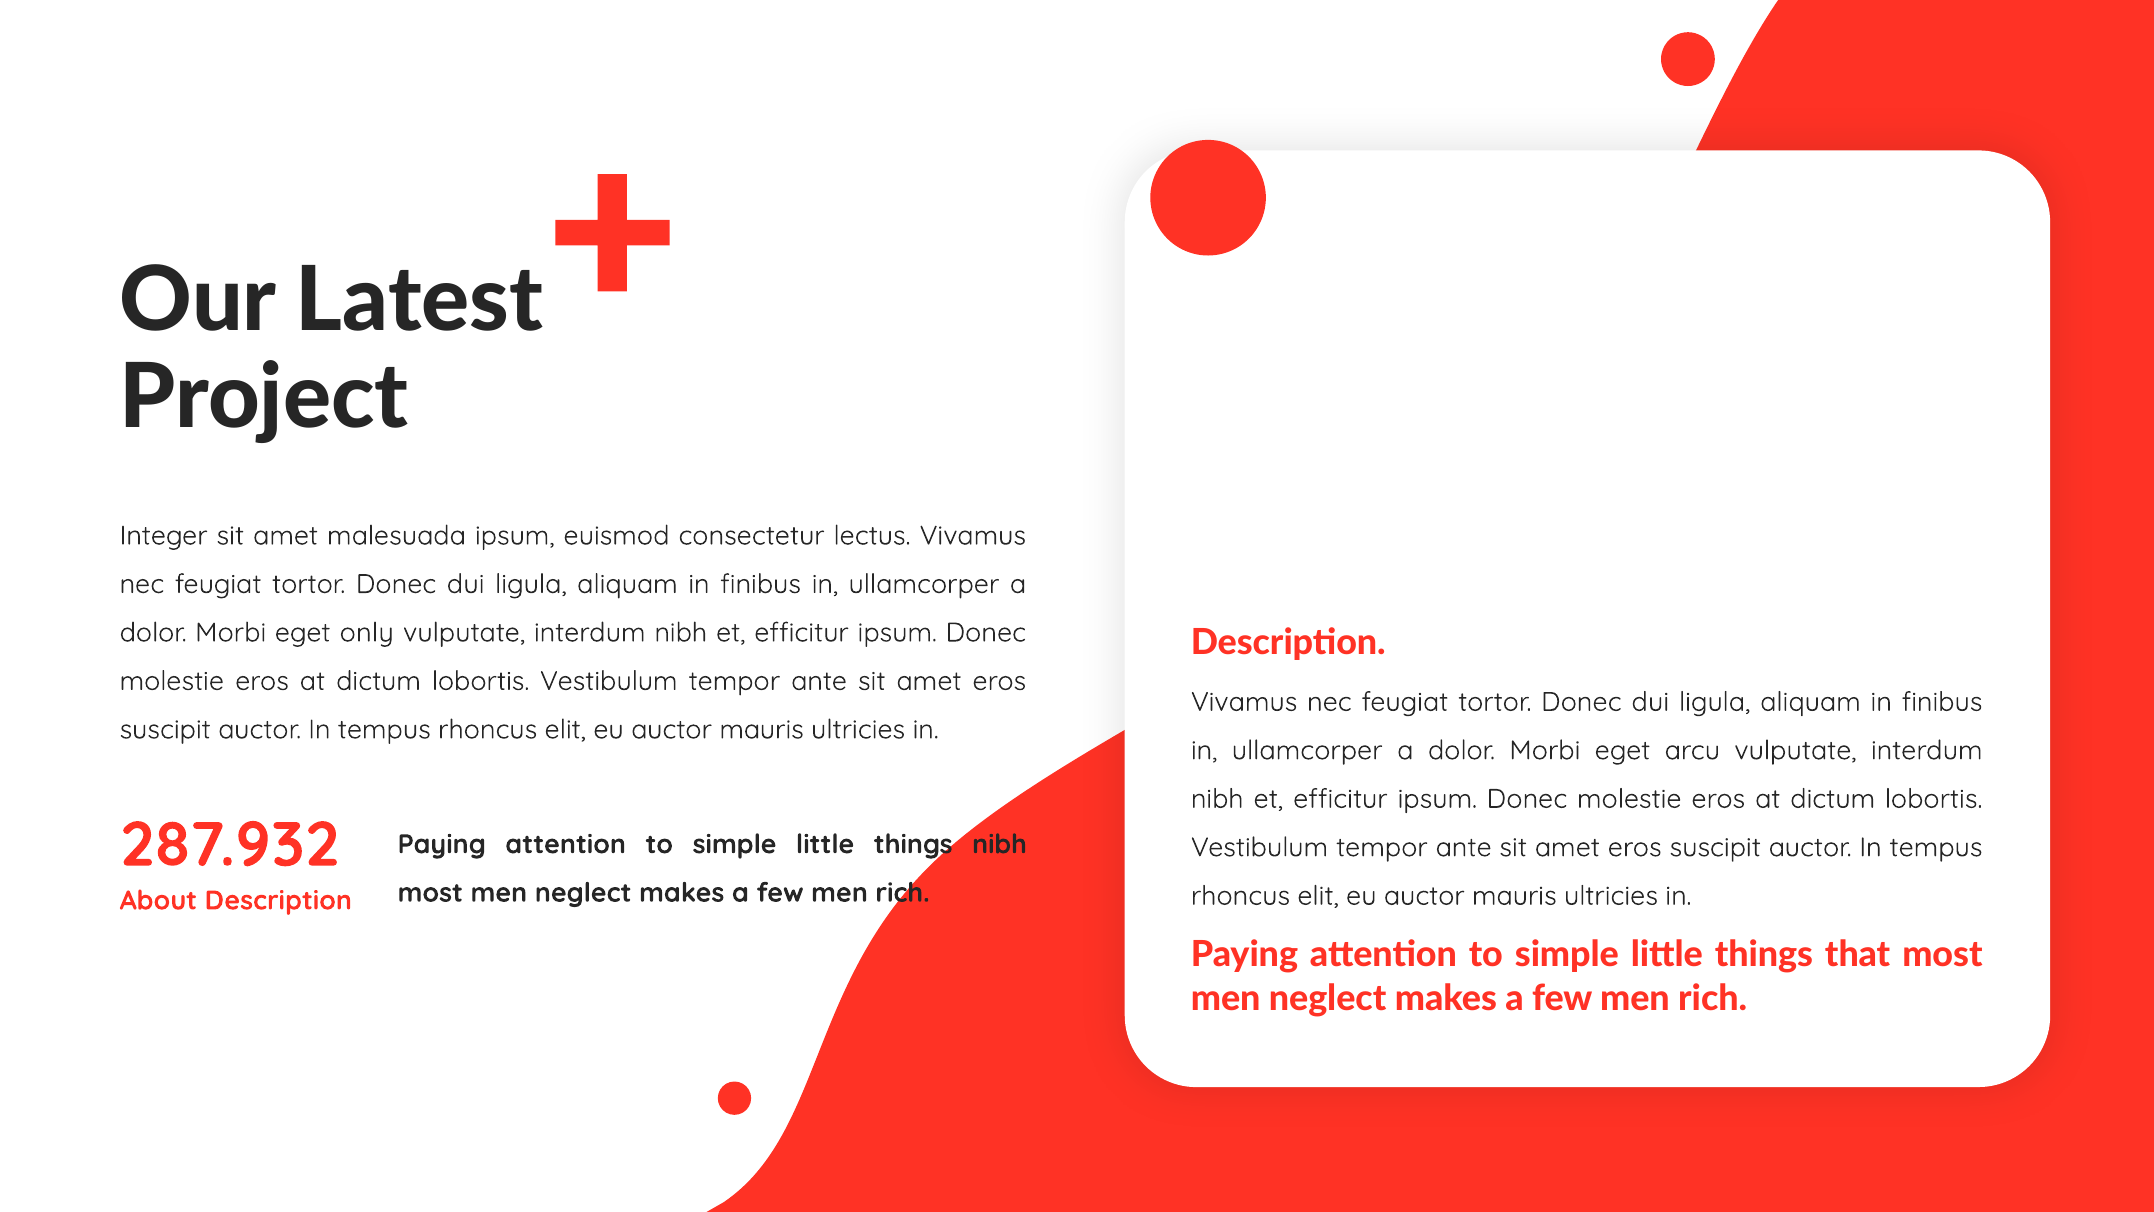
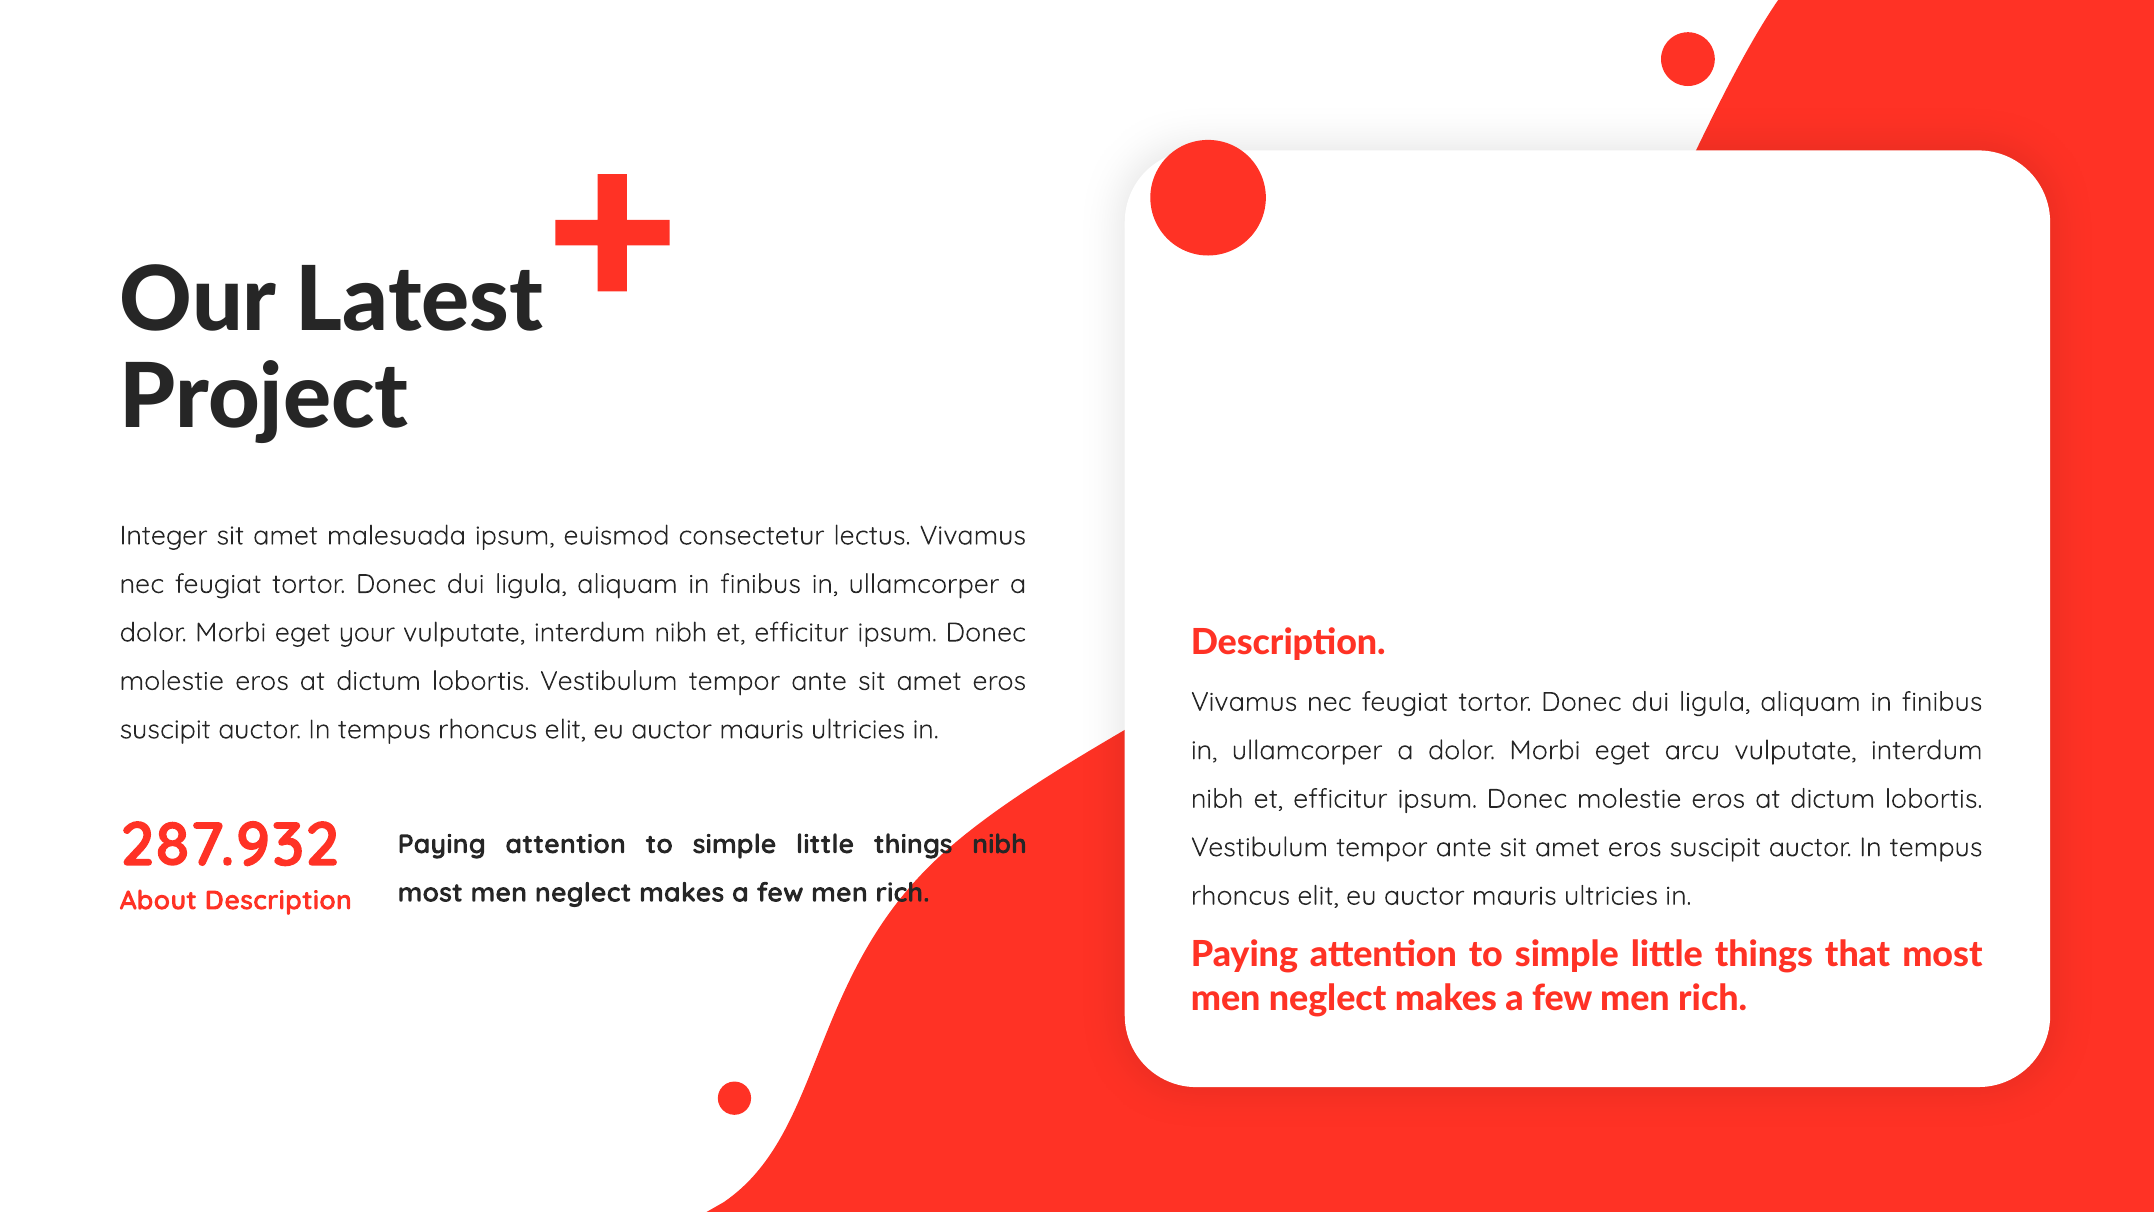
only: only -> your (367, 632)
